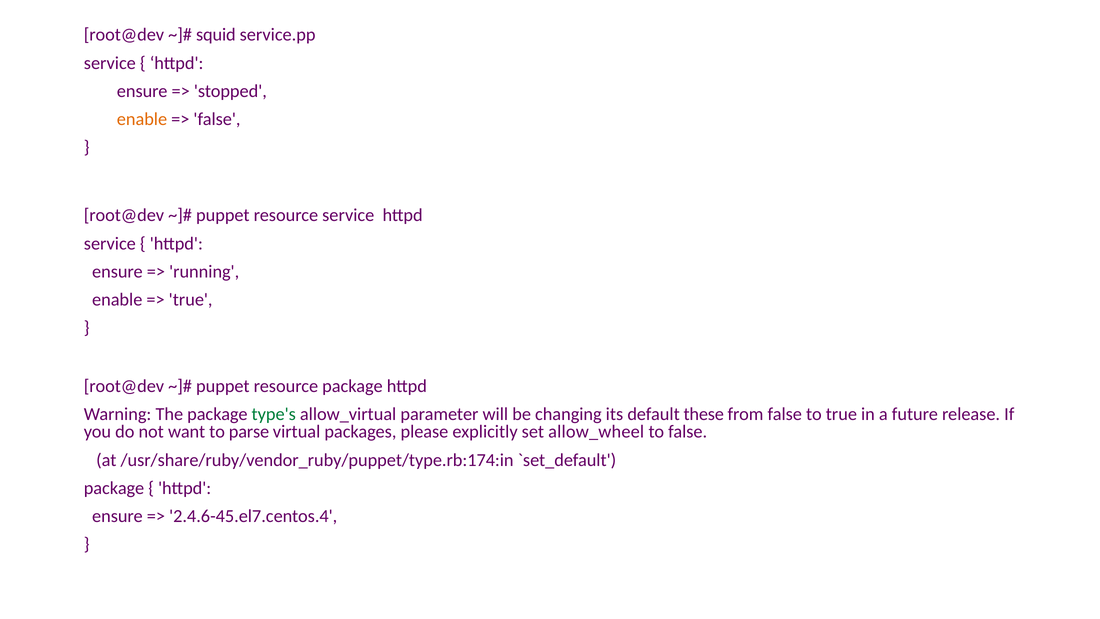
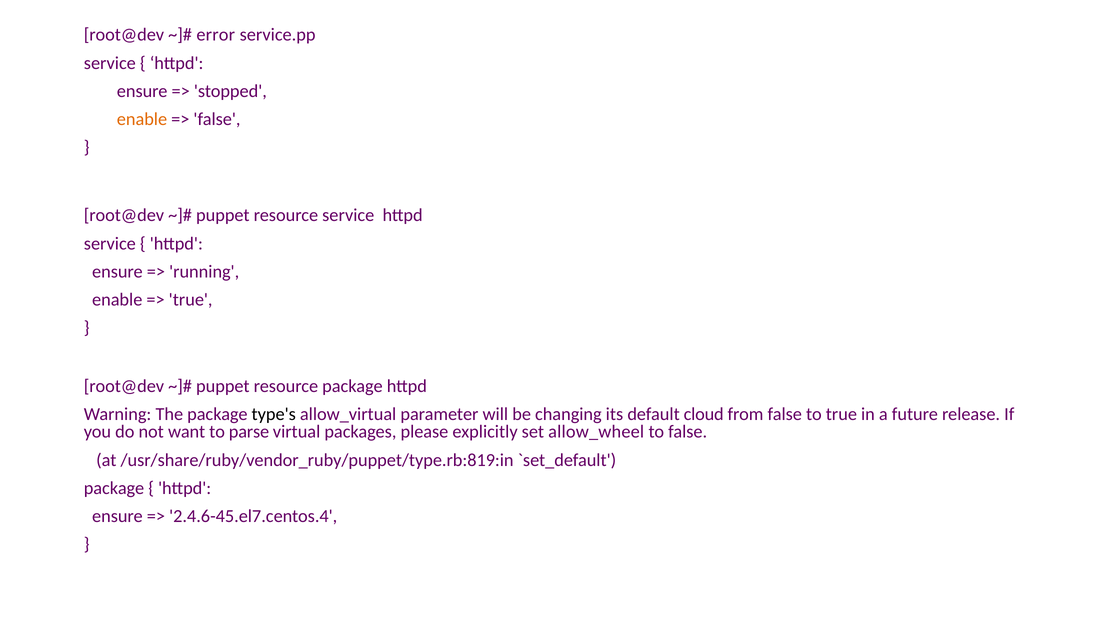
squid: squid -> error (216, 35)
type's colour: green -> black (274, 414)
these: these -> cloud (704, 414)
/usr/share/ruby/vendor_ruby/puppet/type.rb:174:in: /usr/share/ruby/vendor_ruby/puppet/type.rb:174:in -> /usr/share/ruby/vendor_ruby/puppet/type.rb:819:in (317, 460)
